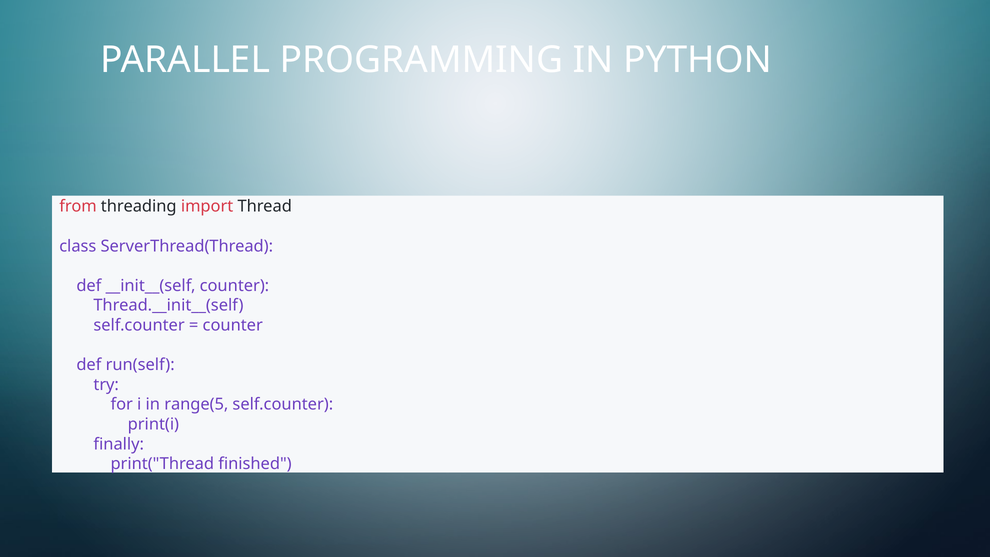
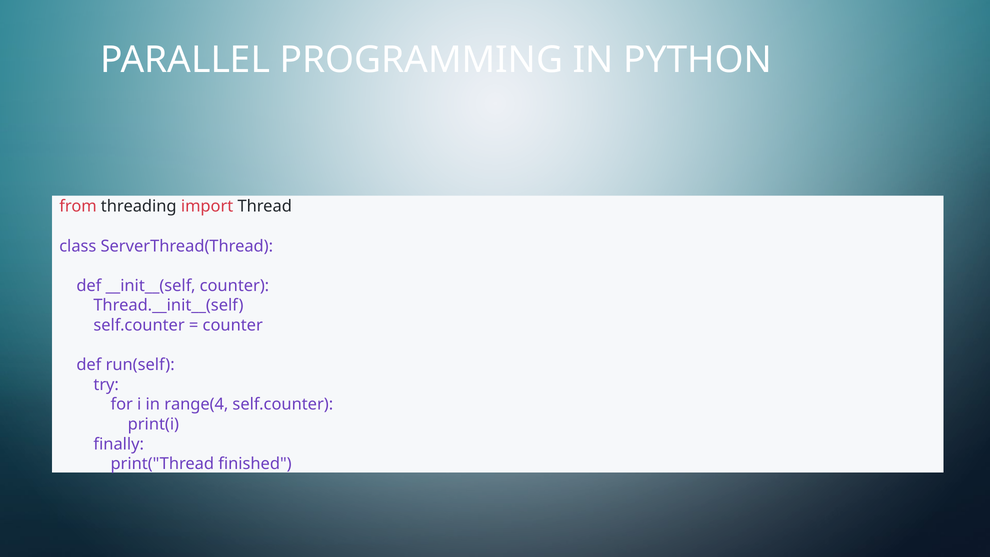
range(5: range(5 -> range(4 (196, 404)
